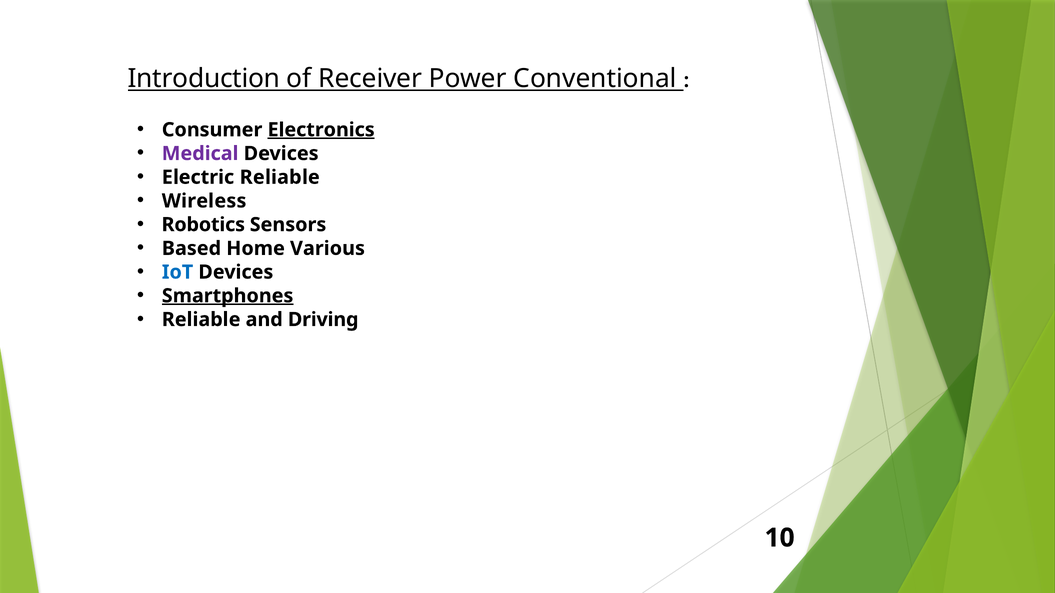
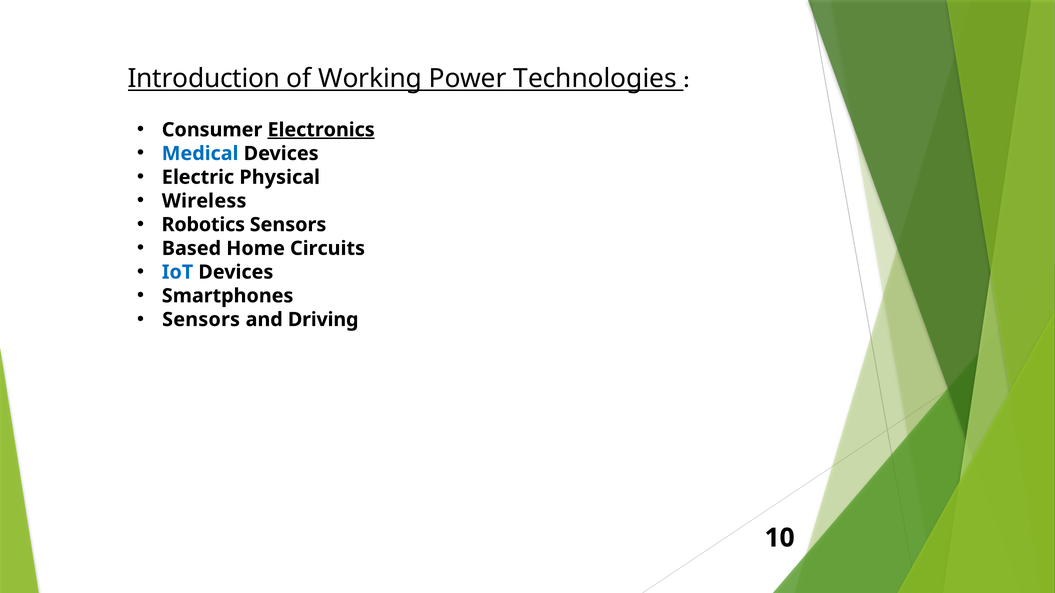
Receiver: Receiver -> Working (370, 78)
Conventional: Conventional -> Technologies (595, 78)
Medical colour: purple -> blue (200, 154)
Electric Reliable: Reliable -> Physical (280, 177)
Various: Various -> Circuits (328, 249)
Smartphones underline: present -> none (228, 296)
Reliable: Reliable -> Sensors (201, 320)
